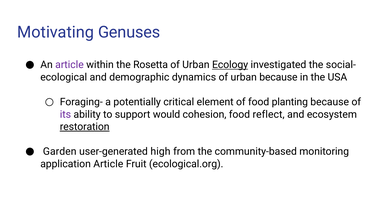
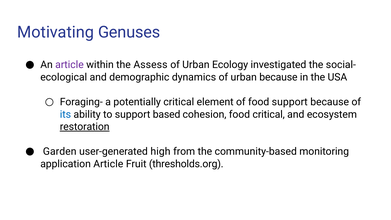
Rosetta: Rosetta -> Assess (150, 65)
Ecology underline: present -> none (230, 65)
food planting: planting -> support (290, 102)
its colour: purple -> blue (65, 114)
would: would -> based (167, 114)
food reflect: reflect -> critical (269, 114)
ecological.org: ecological.org -> thresholds.org (186, 164)
